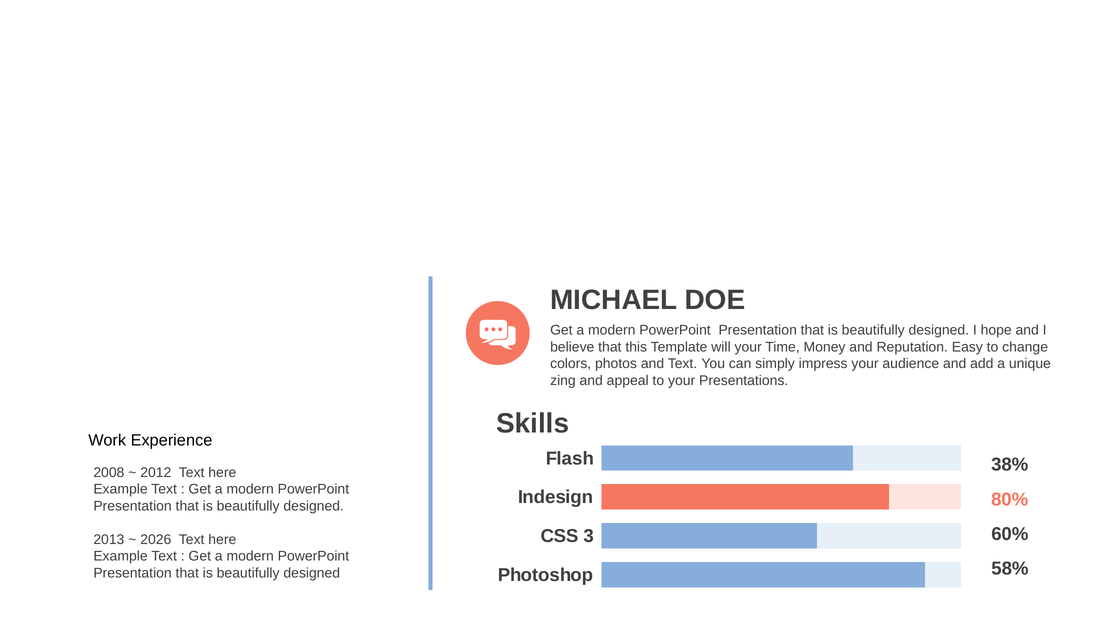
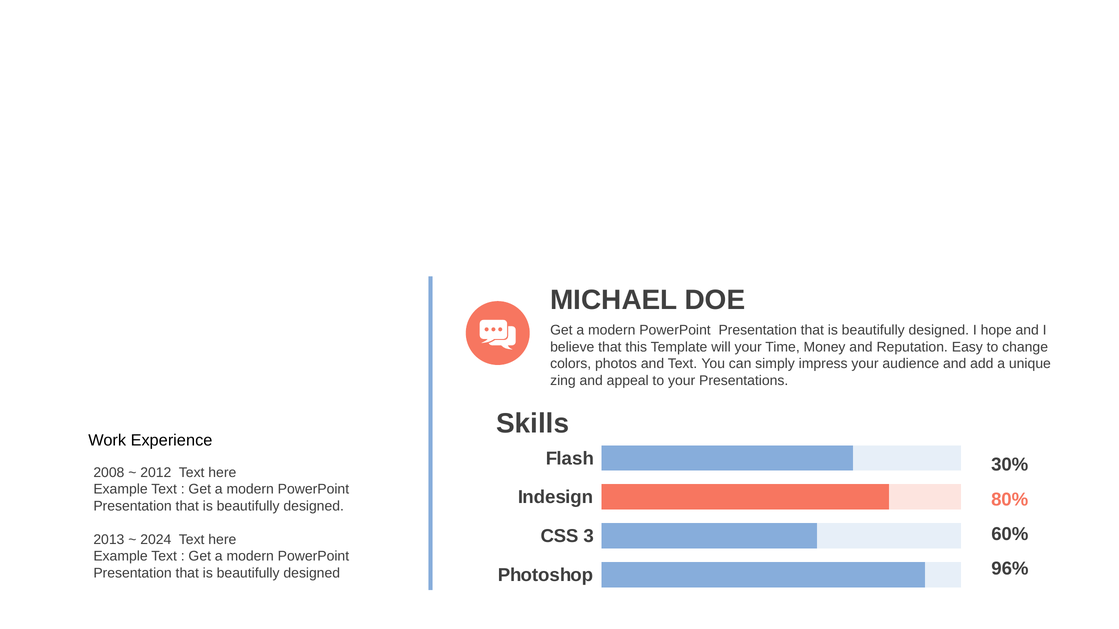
38%: 38% -> 30% (1010, 465)
2026: 2026 -> 2024 (156, 540)
58%: 58% -> 96% (1010, 569)
